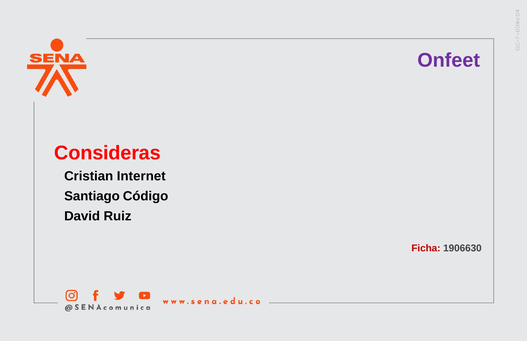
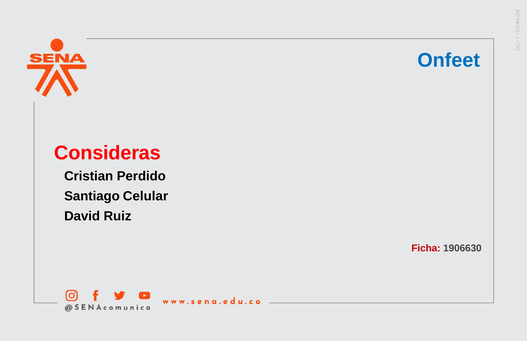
Onfeet colour: purple -> blue (449, 60)
Internet: Internet -> Perdido (141, 176)
Código: Código -> Celular (146, 196)
